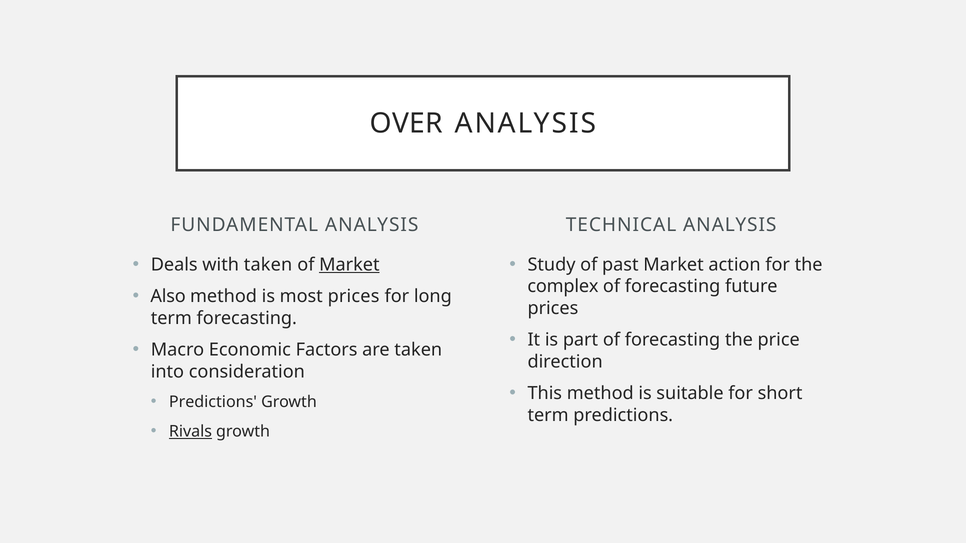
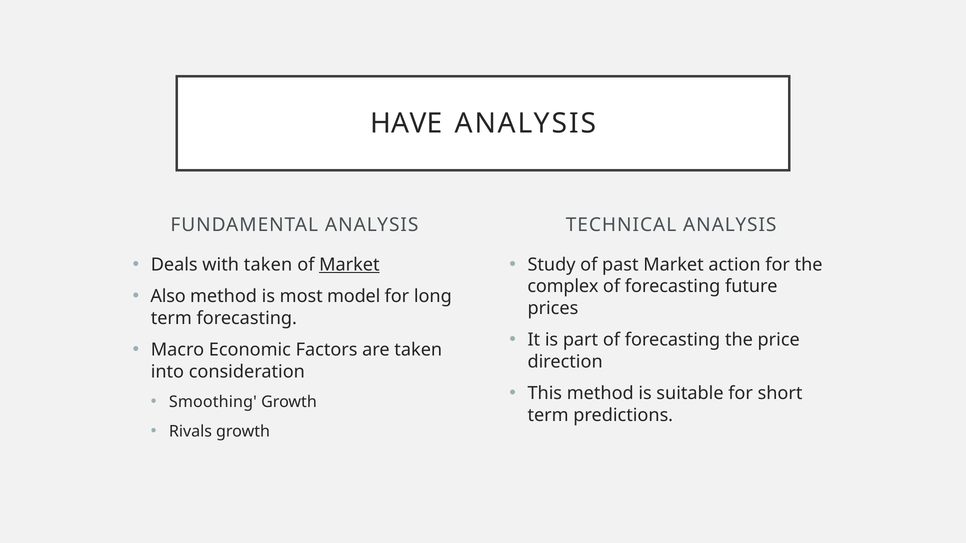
OVER: OVER -> HAVE (406, 123)
most prices: prices -> model (354, 297)
Predictions: Predictions -> Smoothing (213, 402)
Rivals underline: present -> none (190, 432)
